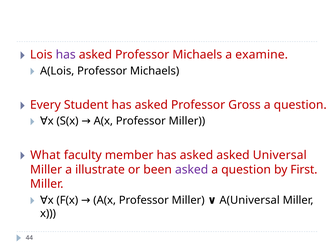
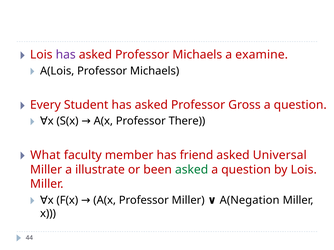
S(x A(x Professor Miller: Miller -> There (187, 121)
member has asked: asked -> friend (197, 155)
asked colour: purple -> green (192, 170)
by First: First -> Lois (304, 170)
A(Universal: A(Universal -> A(Negation (250, 201)
